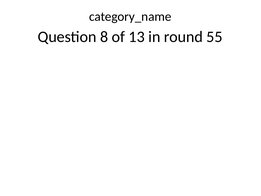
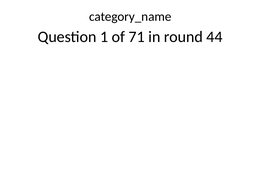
8: 8 -> 1 (104, 37)
13: 13 -> 71 (137, 37)
55: 55 -> 44 (214, 37)
